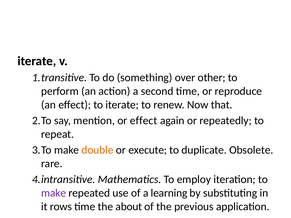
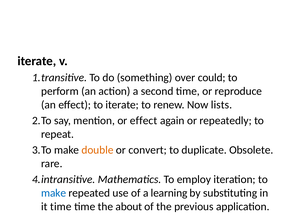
other: other -> could (212, 78)
that: that -> lists (222, 105)
execute: execute -> convert (148, 150)
make colour: purple -> blue (54, 193)
it rows: rows -> time (61, 207)
